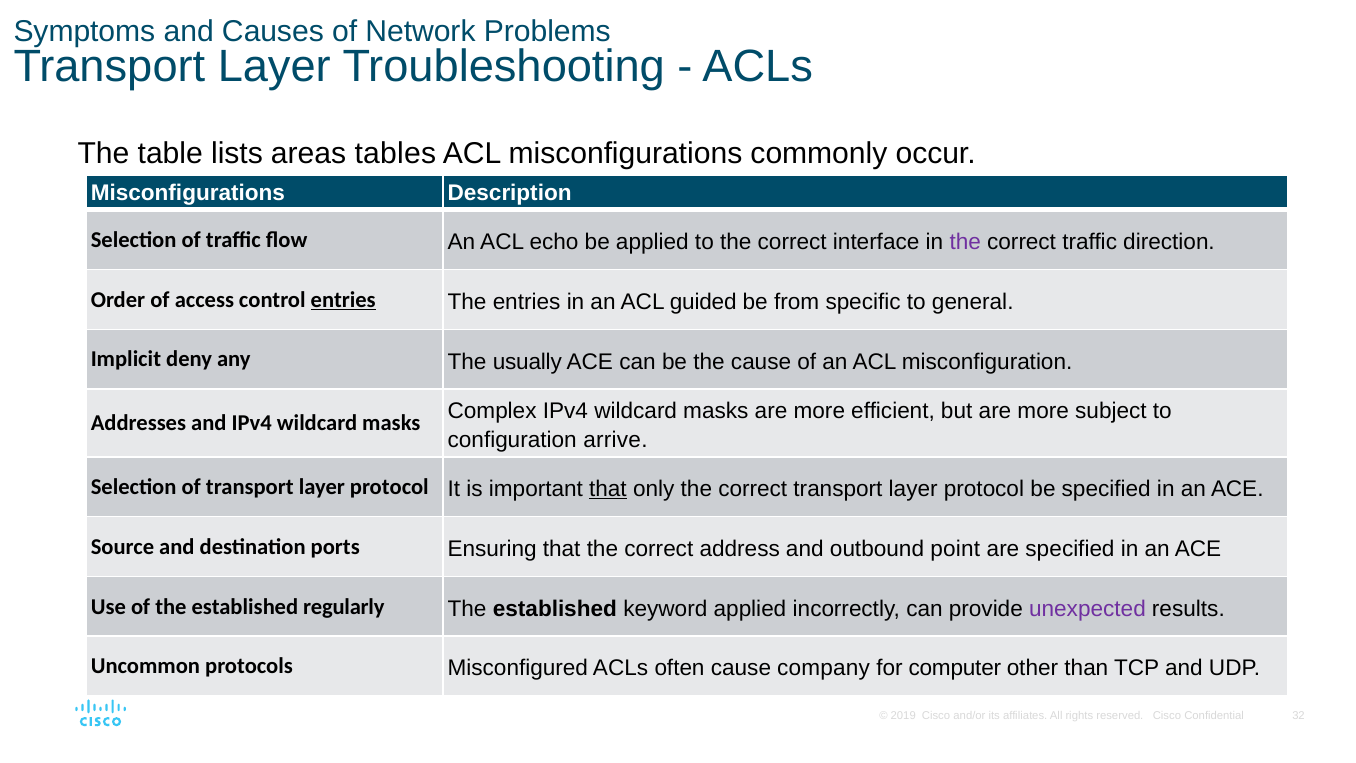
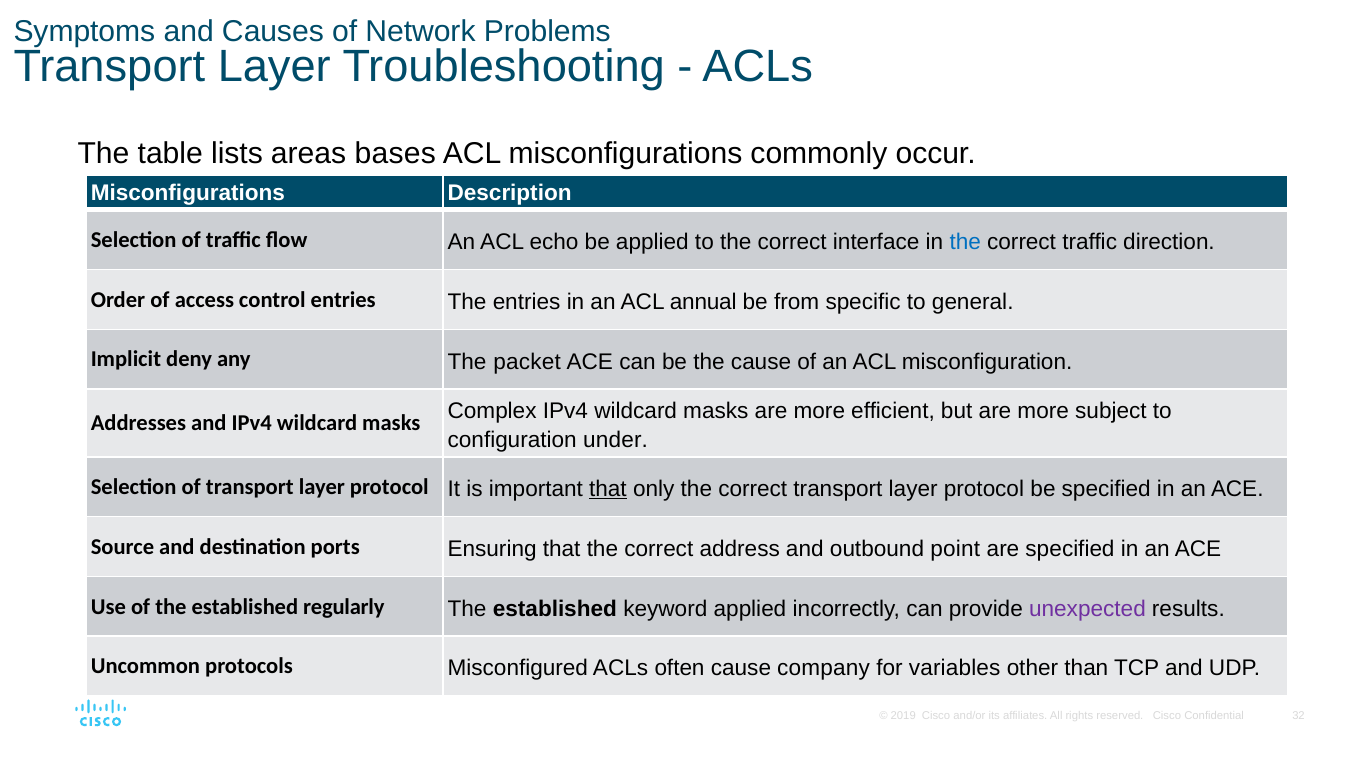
tables: tables -> bases (395, 154)
the colour: purple -> blue (965, 242)
entries underline: present -> none (343, 300)
guided: guided -> annual (703, 302)
usually: usually -> packet (527, 361)
arrive: arrive -> under (616, 440)
computer: computer -> variables (955, 668)
